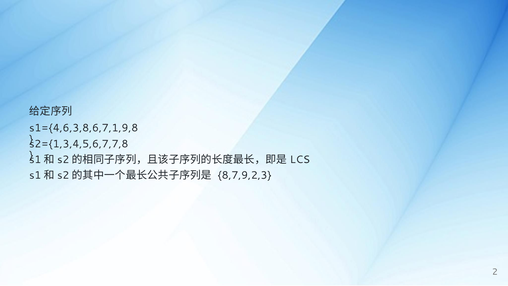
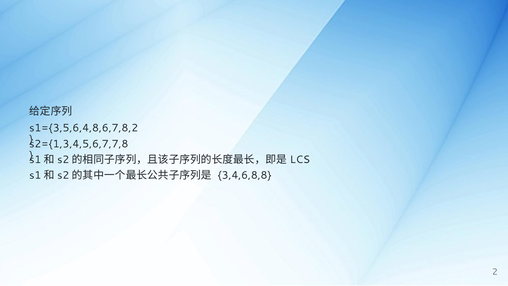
s1={4,6,3,8,6,7,1,9,8: s1={4,6,3,8,6,7,1,9,8 -> s1={3,5,6,4,8,6,7,8,2 (84, 128)
8,7,9,2,3: 8,7,9,2,3 -> 3,4,6,8,8 (245, 175)
